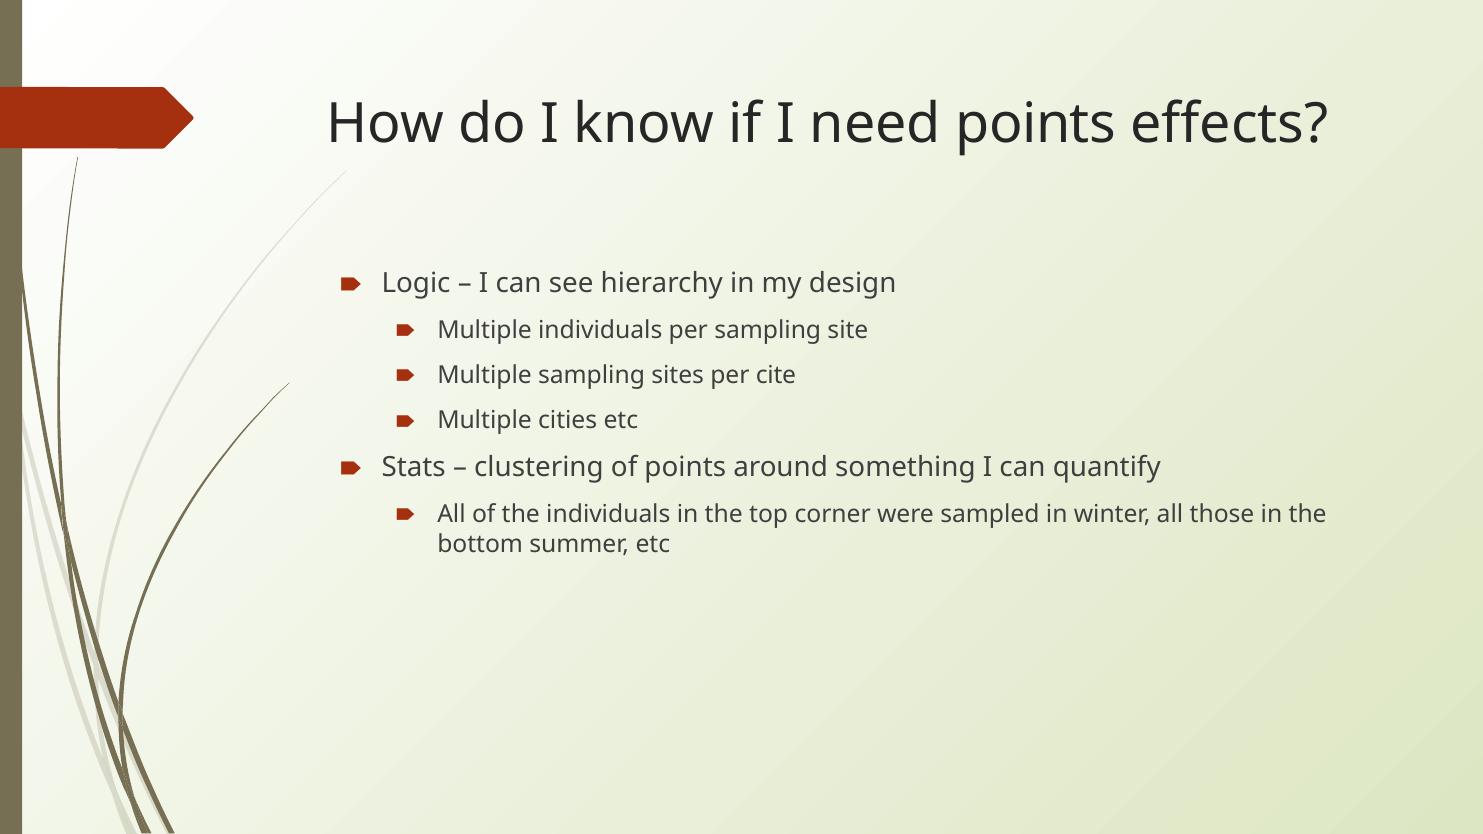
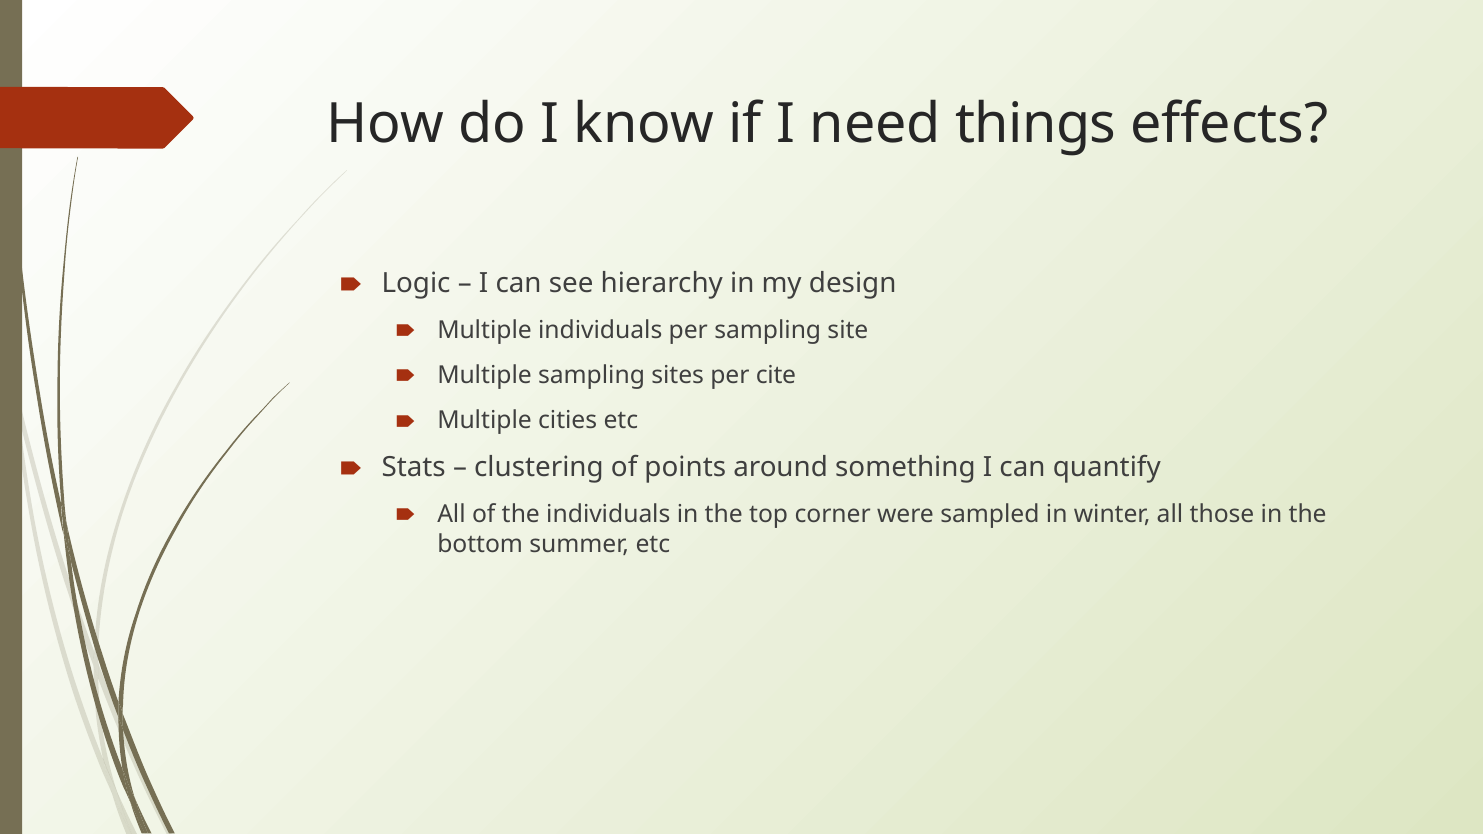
need points: points -> things (1036, 125)
